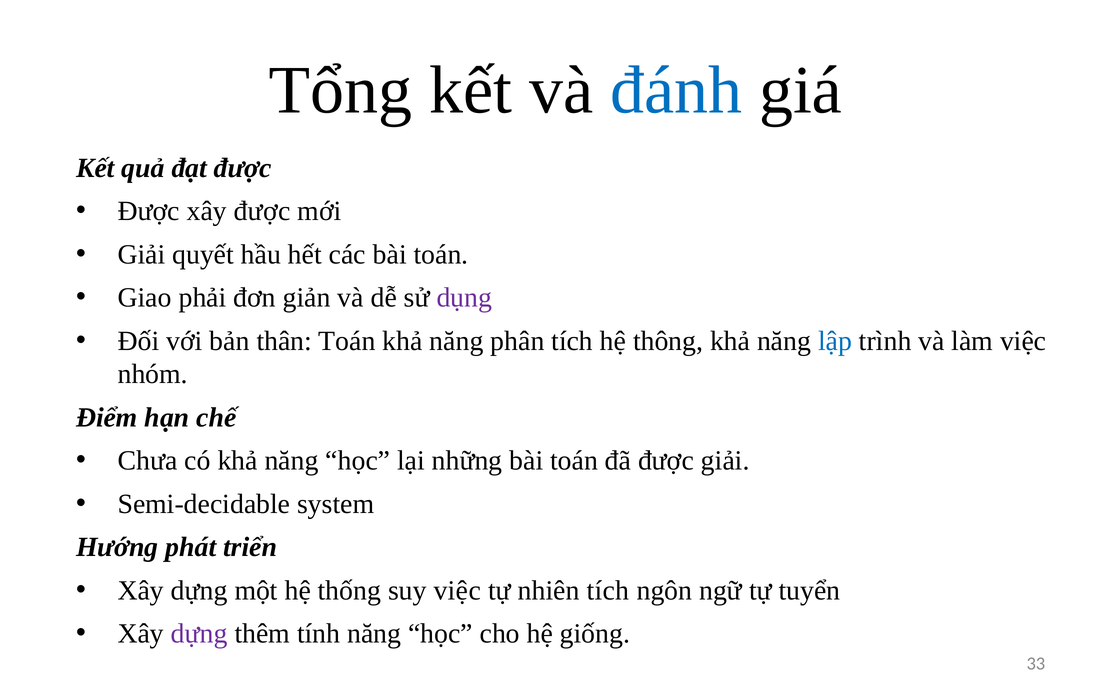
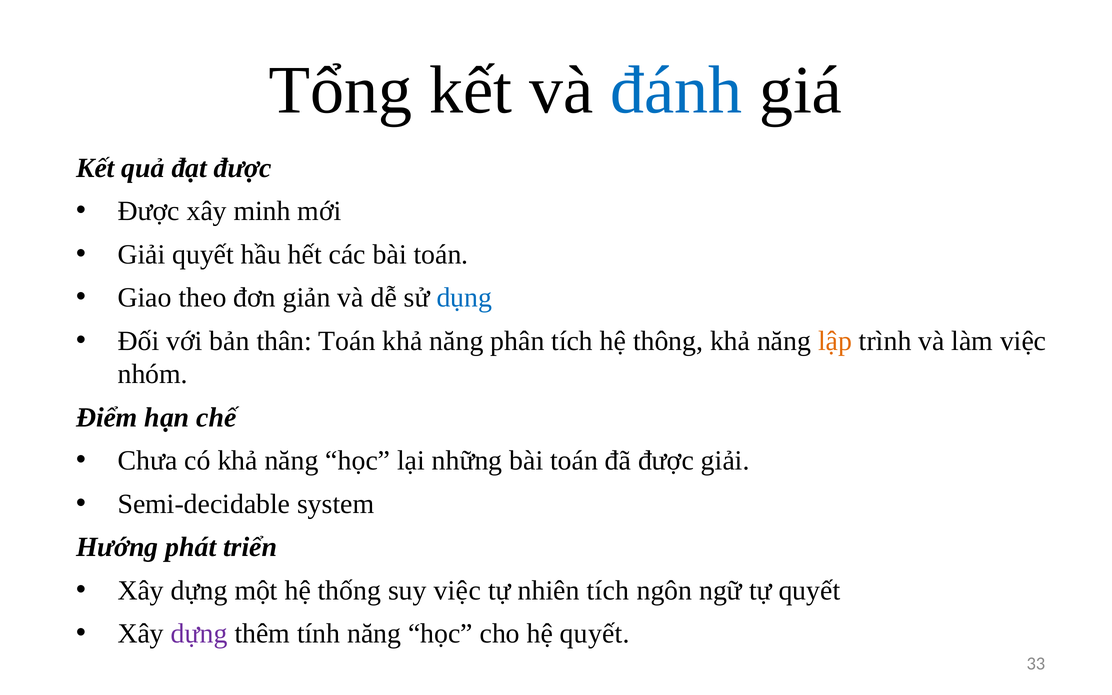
xây được: được -> minh (262, 211)
phải: phải -> theo (203, 298)
dụng colour: purple -> blue (464, 298)
lập colour: blue -> orange (835, 341)
tự tuyển: tuyển -> quyết (809, 590)
hệ giống: giống -> quyết (595, 634)
